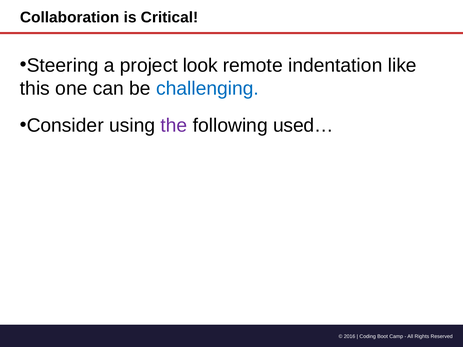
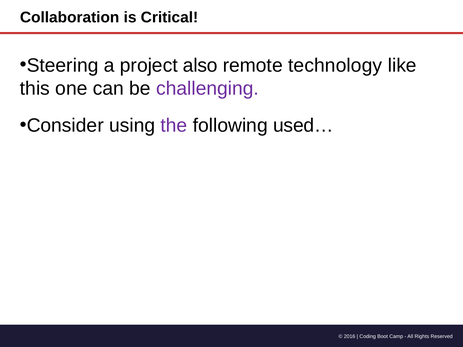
look: look -> also (200, 65)
indentation: indentation -> technology (335, 65)
challenging colour: blue -> purple (208, 89)
